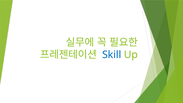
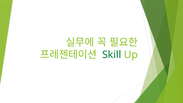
Skill colour: blue -> green (112, 55)
